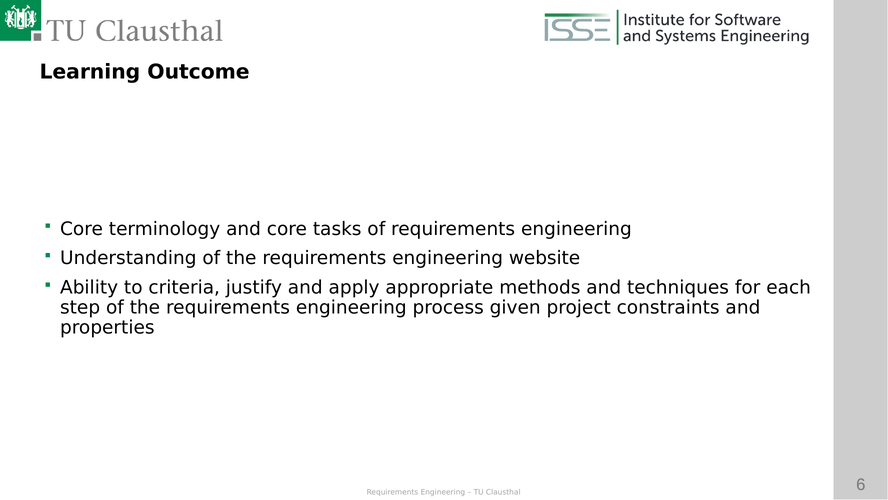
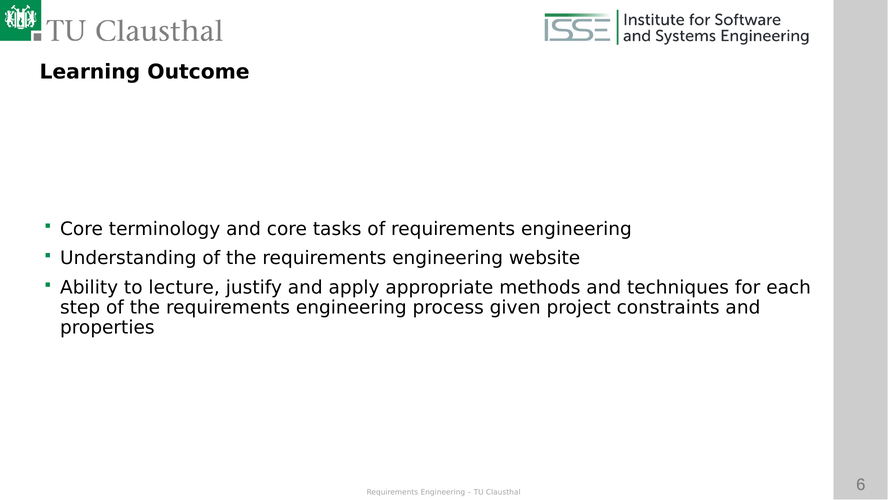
criteria: criteria -> lecture (184, 287)
